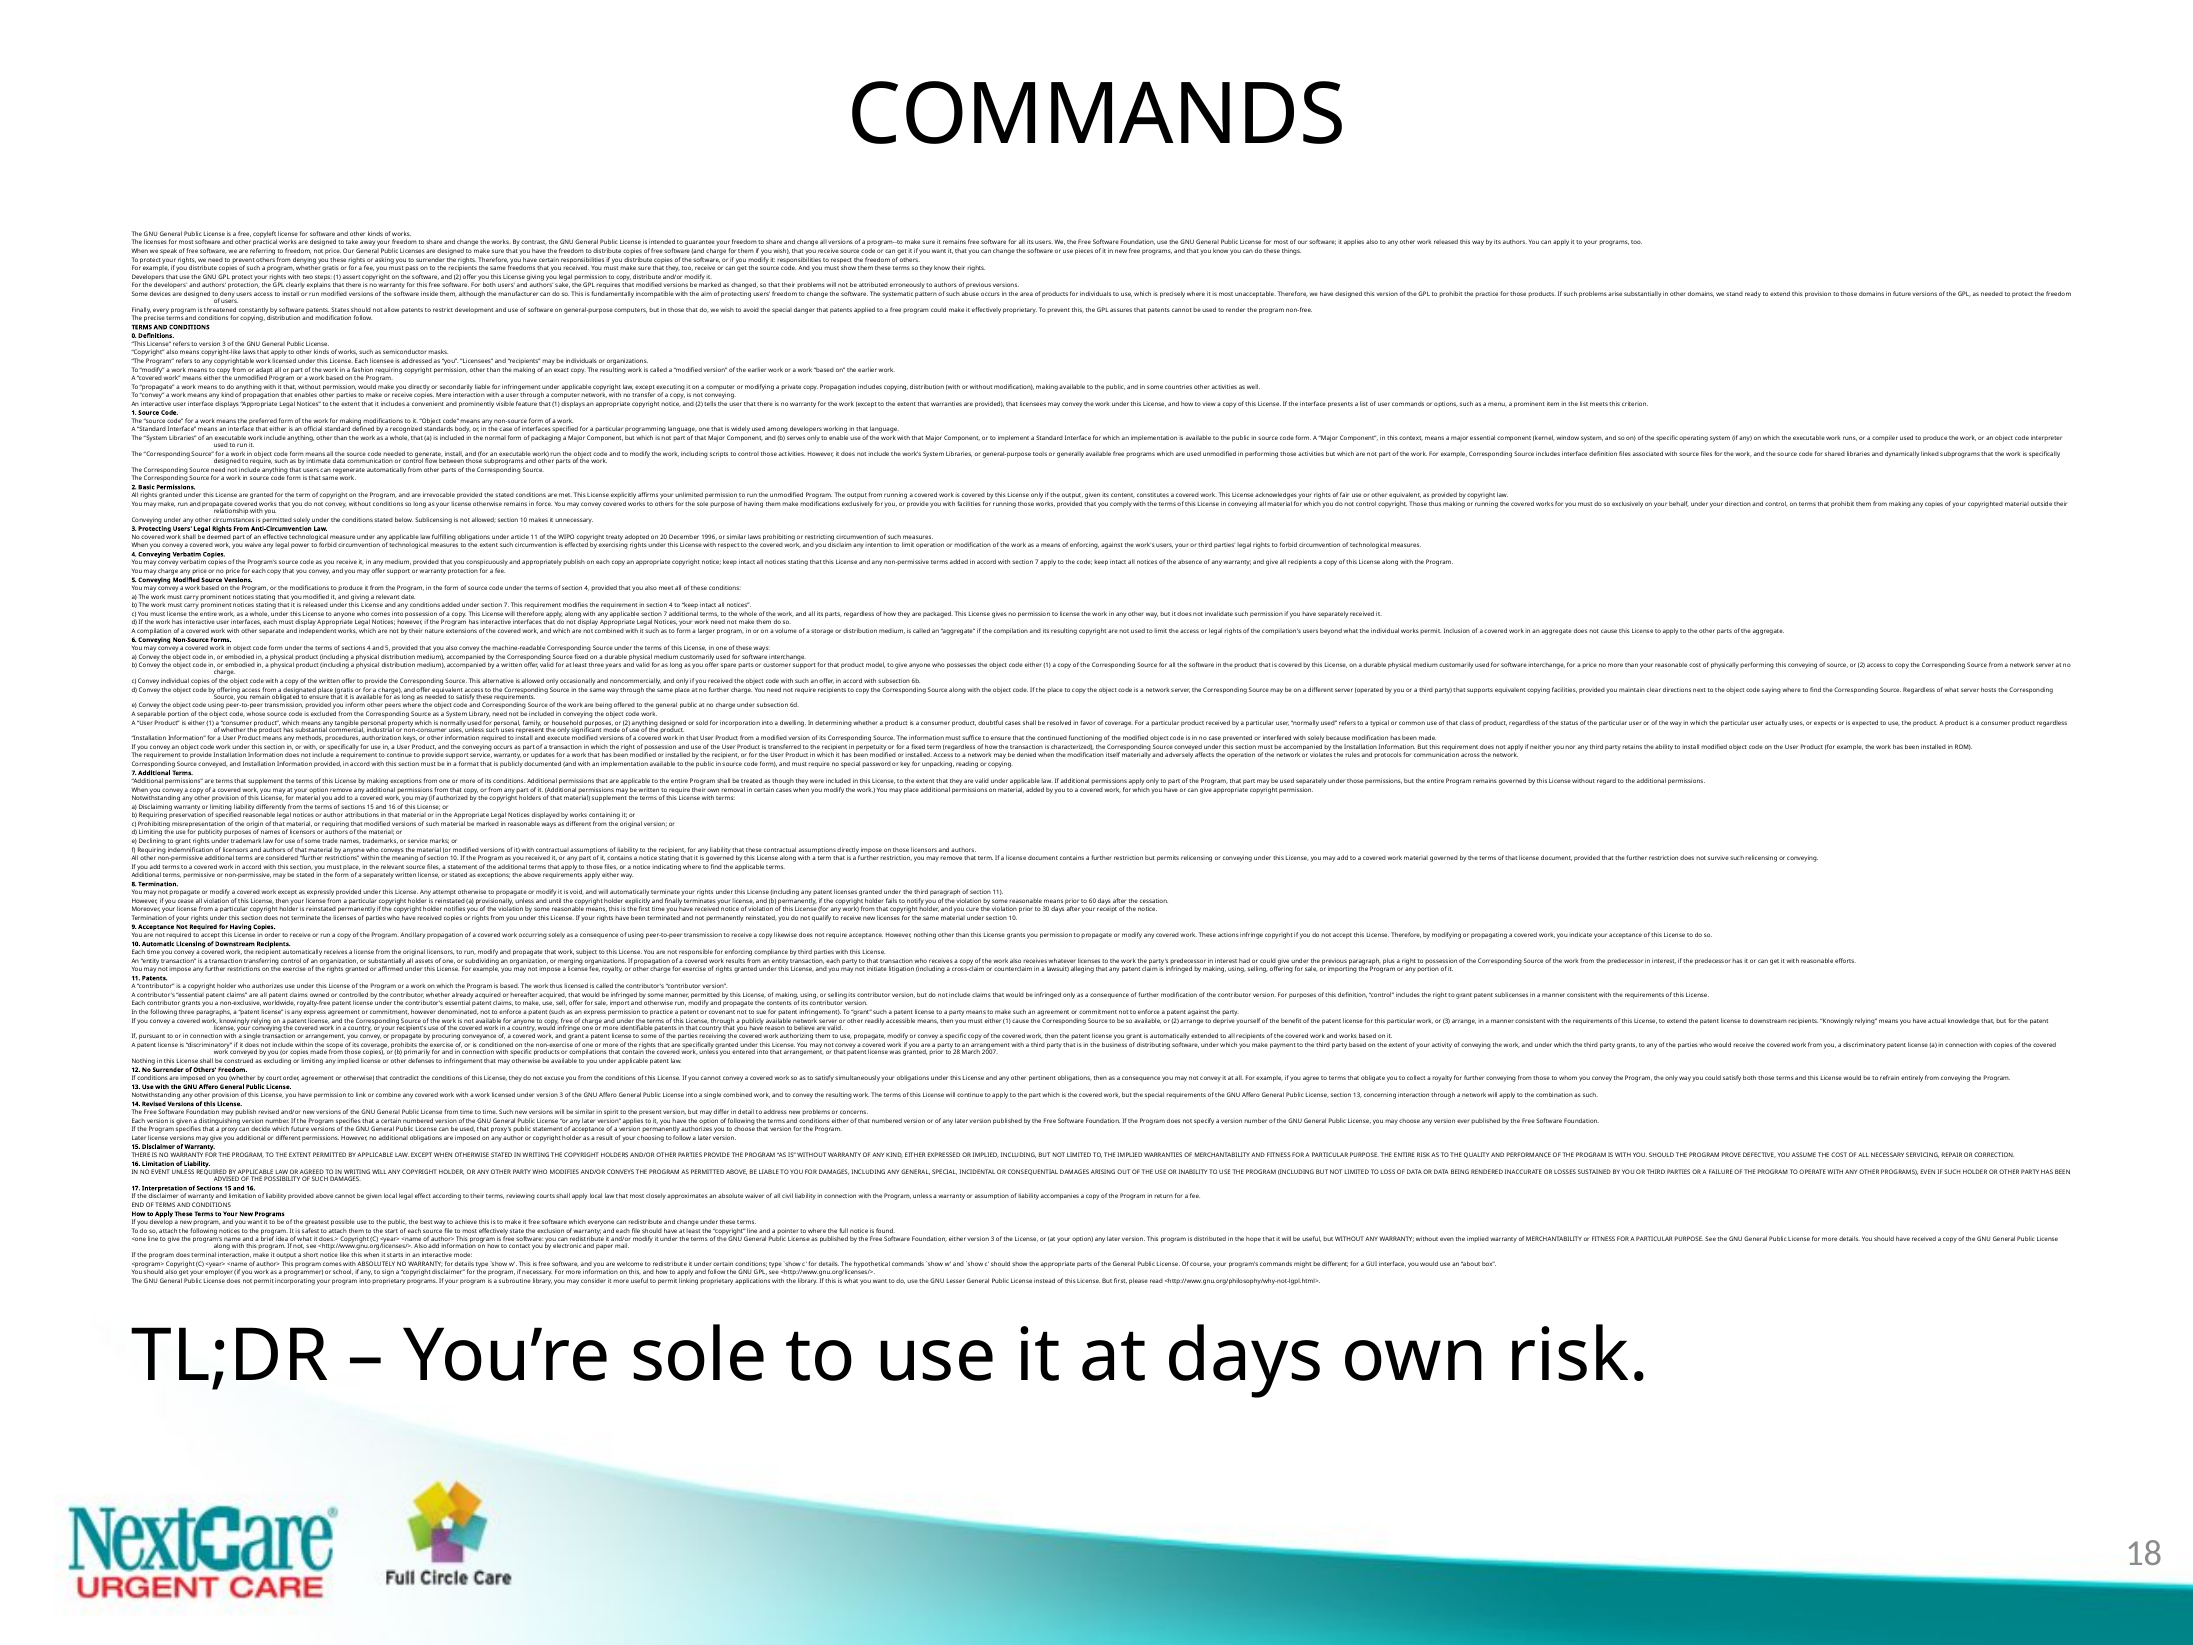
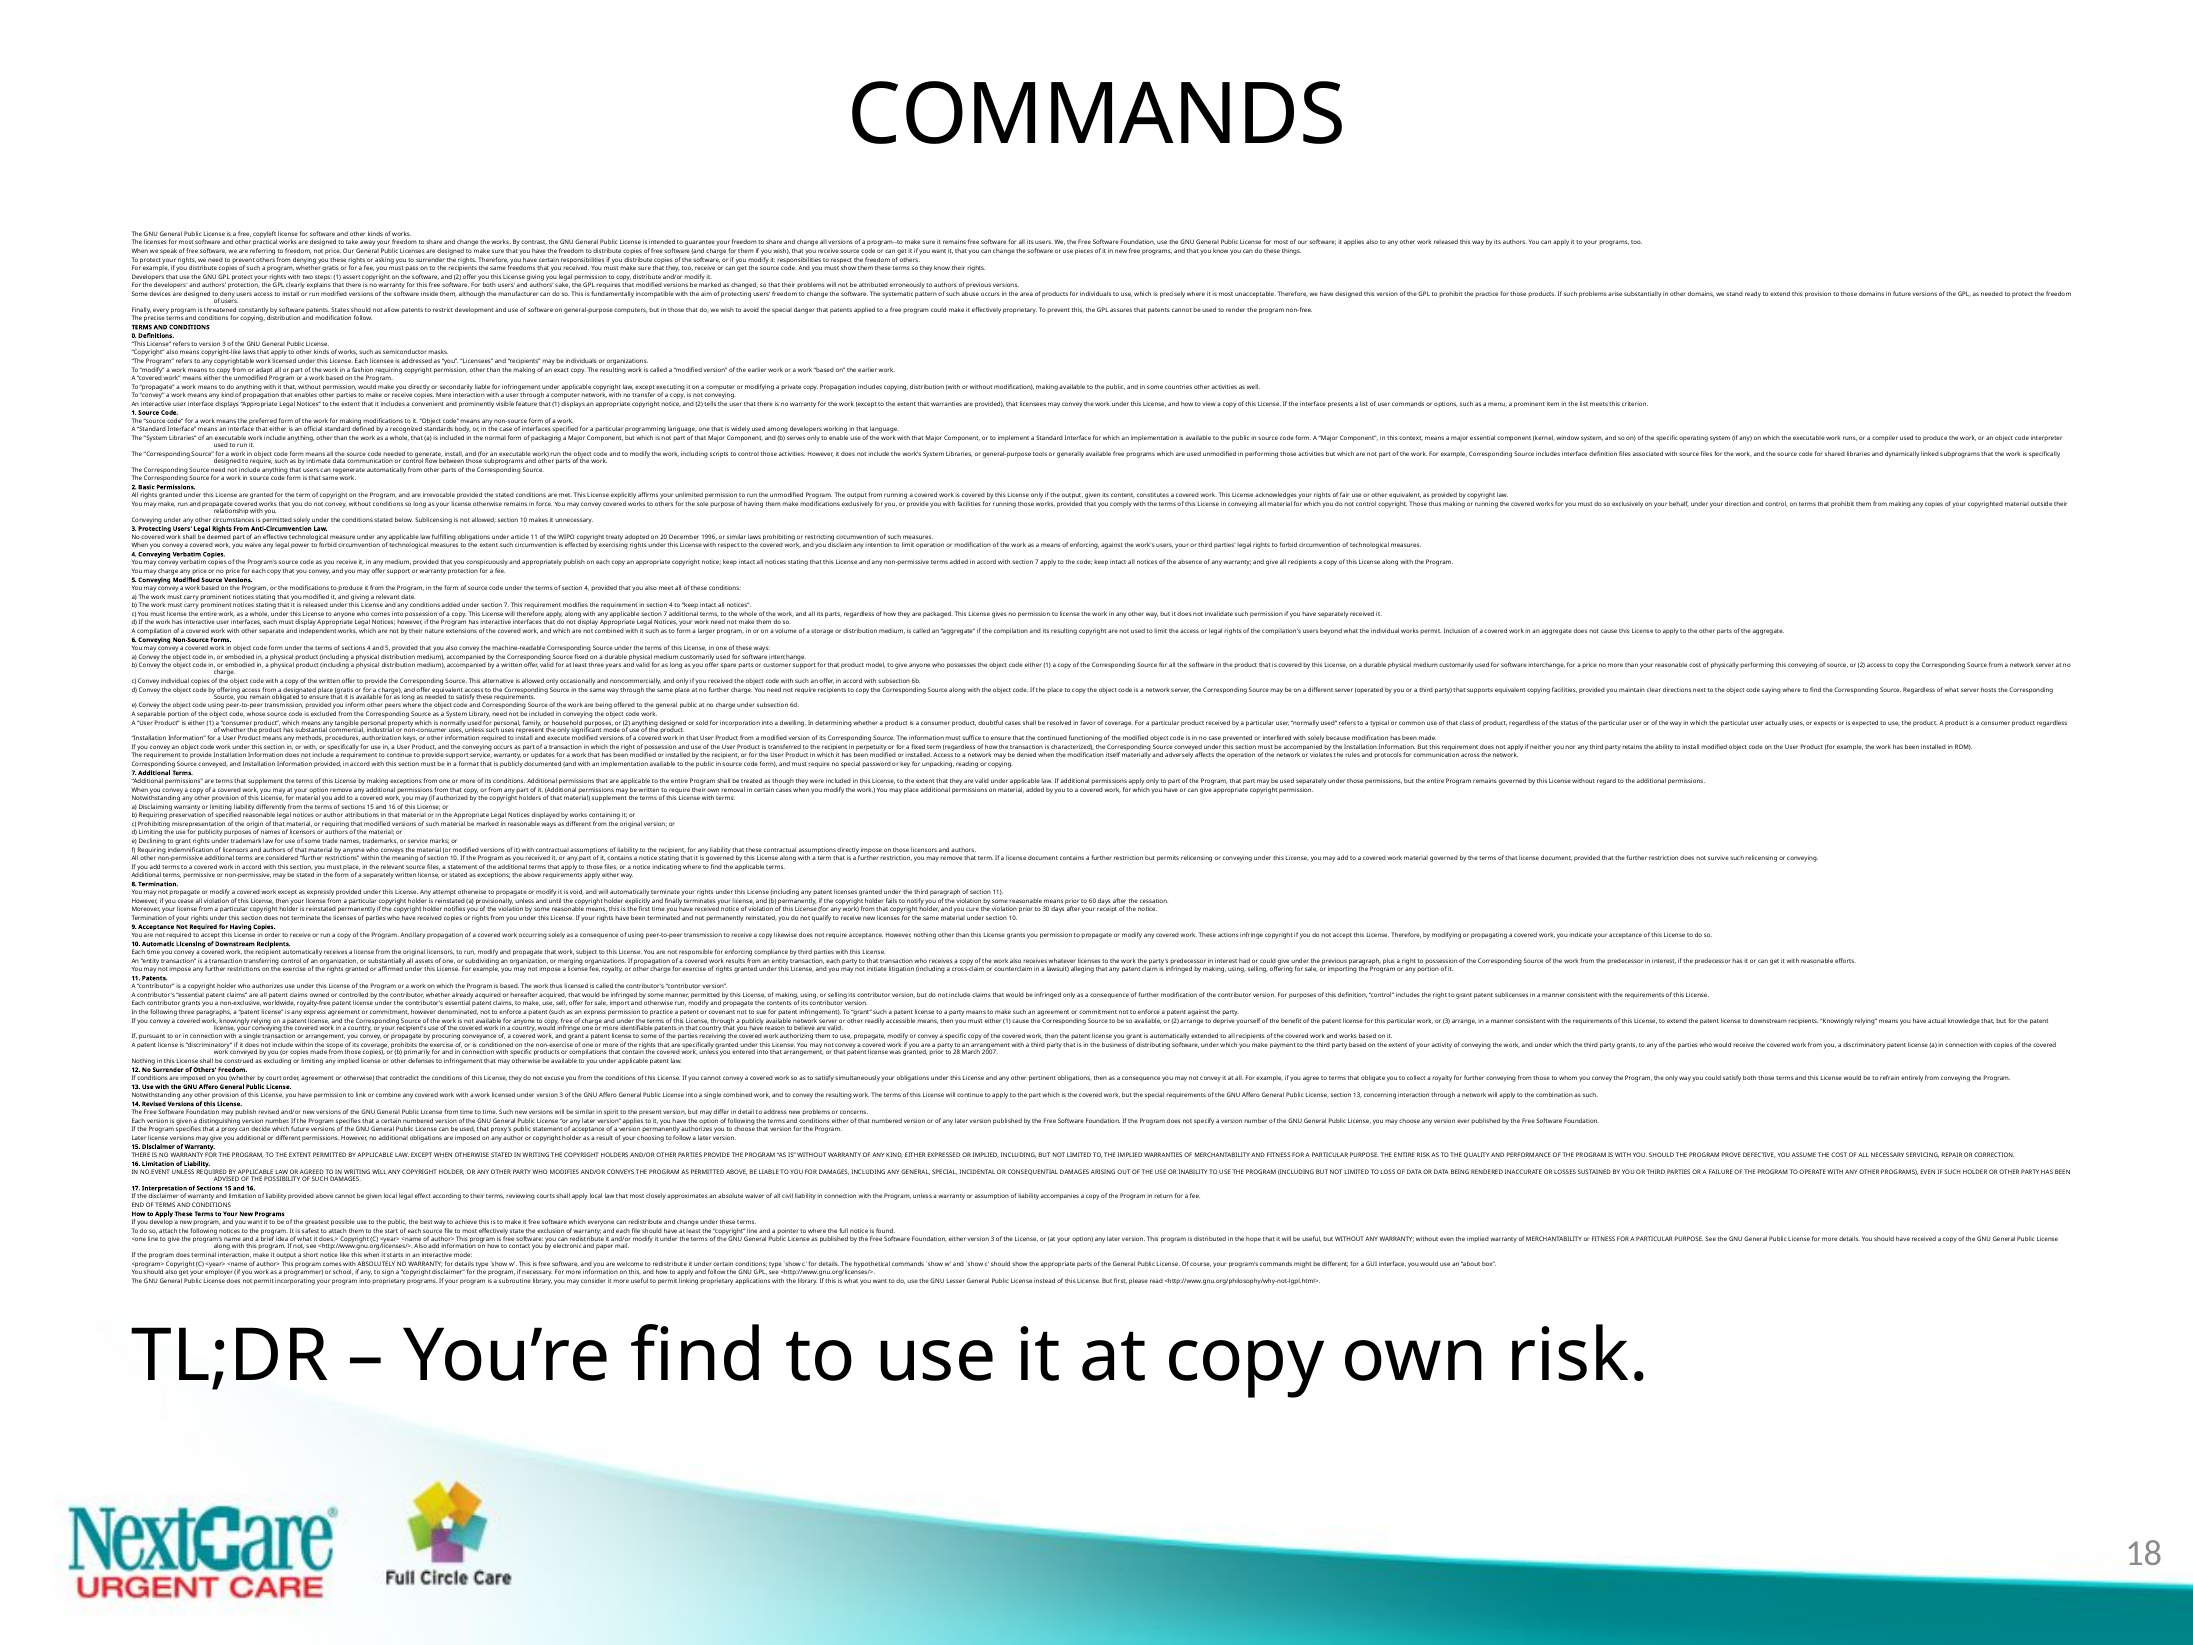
You’re sole: sole -> find (698, 1356)
at days: days -> copy (1245, 1356)
